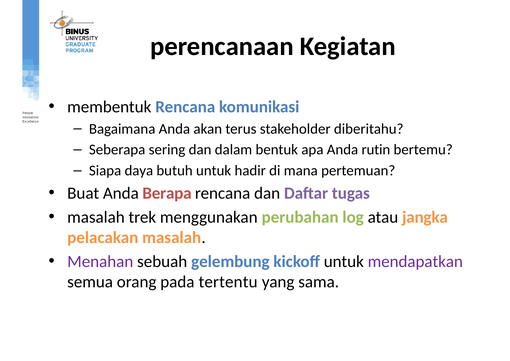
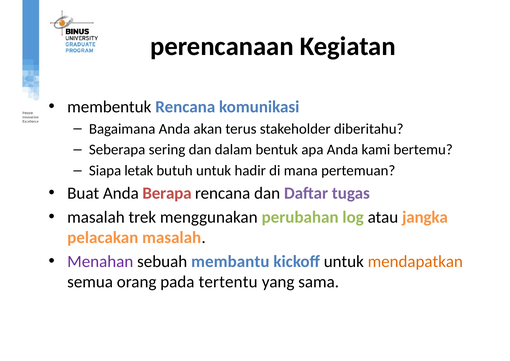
rutin: rutin -> kami (376, 150)
daya: daya -> letak (139, 171)
gelembung: gelembung -> membantu (230, 261)
mendapatkan colour: purple -> orange (415, 261)
